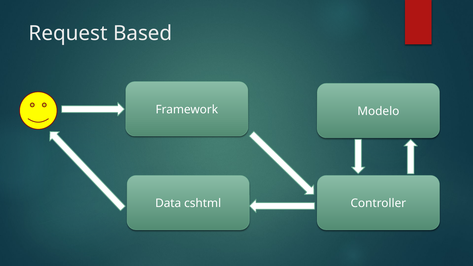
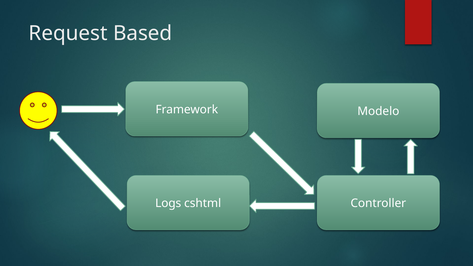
Data: Data -> Logs (168, 203)
